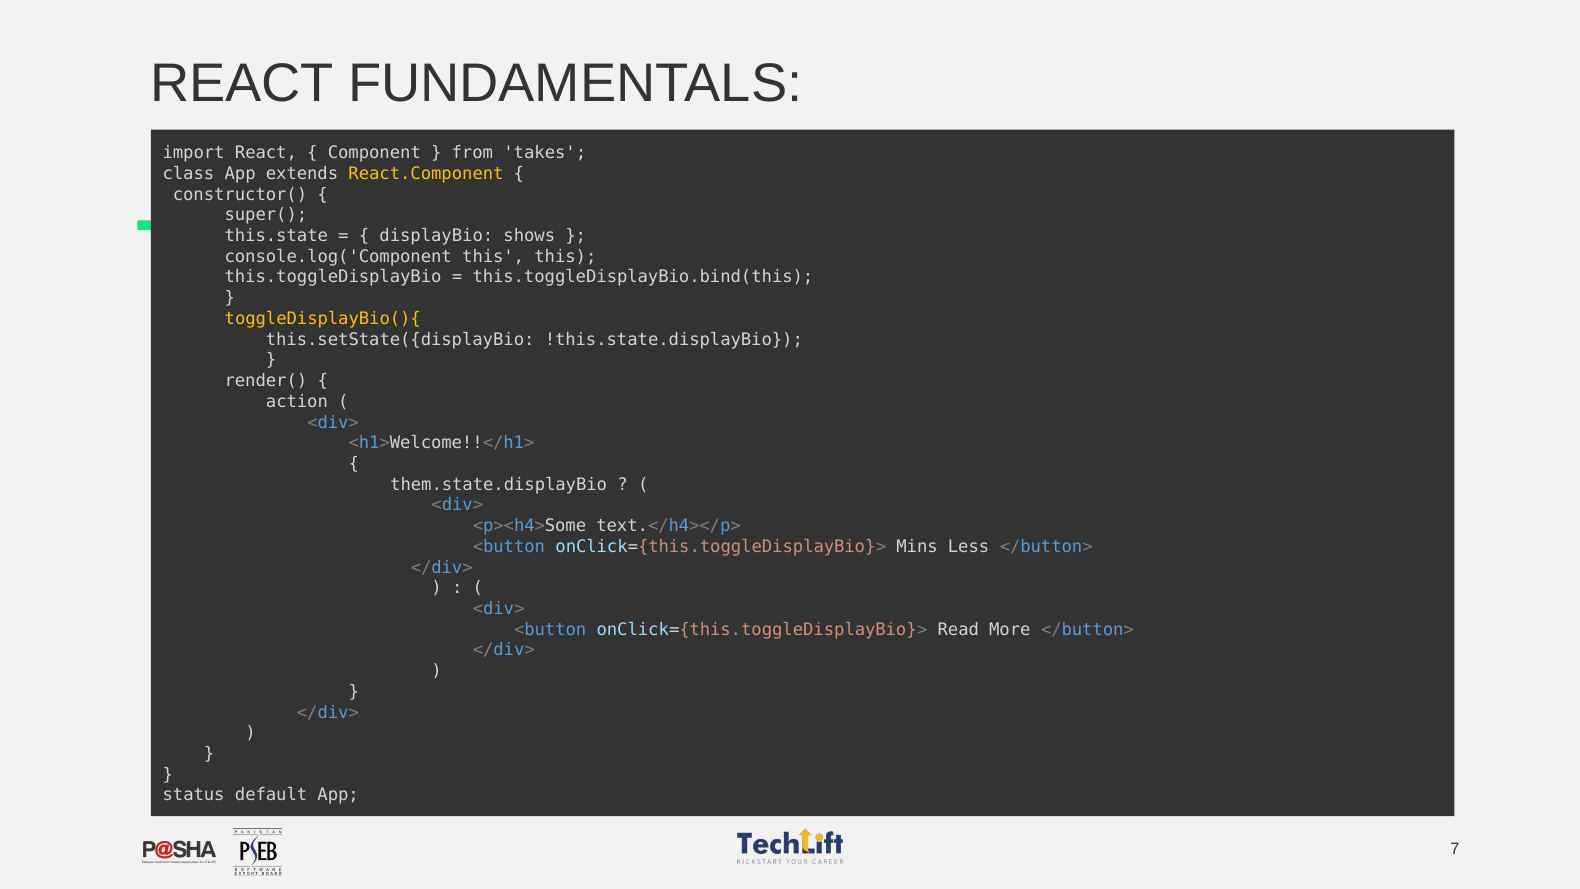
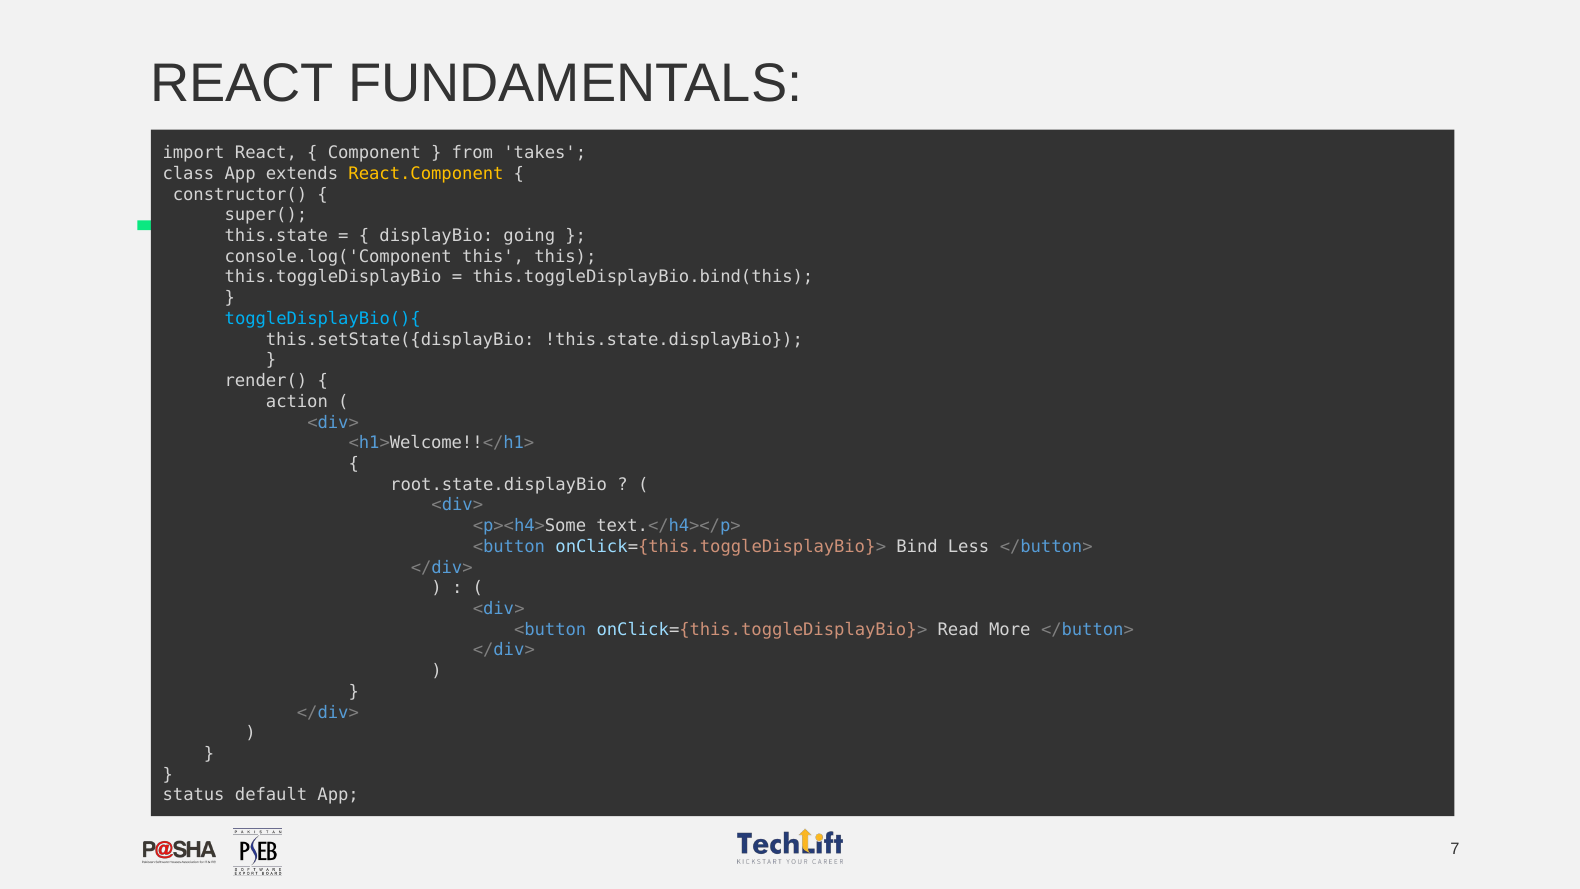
shows: shows -> going (529, 236)
toggleDisplayBio(){ colour: yellow -> light blue (323, 319)
them.state.displayBio: them.state.displayBio -> root.state.displayBio (499, 484)
Mins: Mins -> Bind (917, 546)
